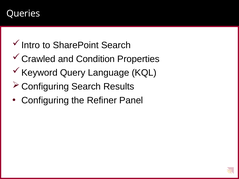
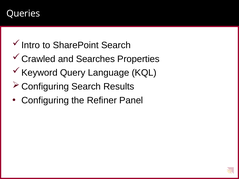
Condition: Condition -> Searches (95, 59)
